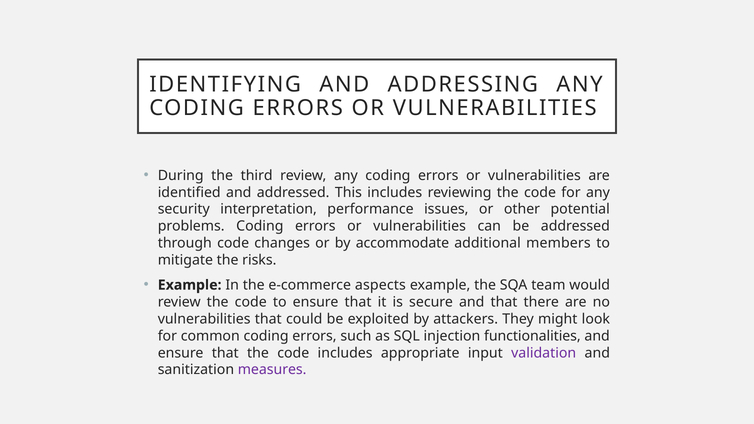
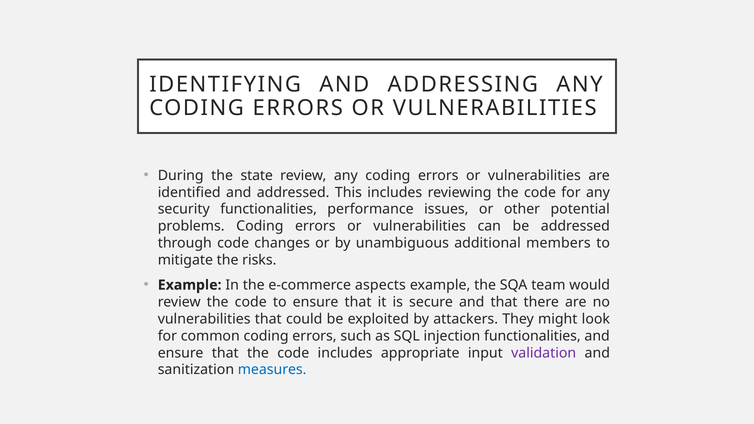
third: third -> state (257, 175)
security interpretation: interpretation -> functionalities (269, 209)
accommodate: accommodate -> unambiguous (402, 243)
measures colour: purple -> blue (272, 370)
